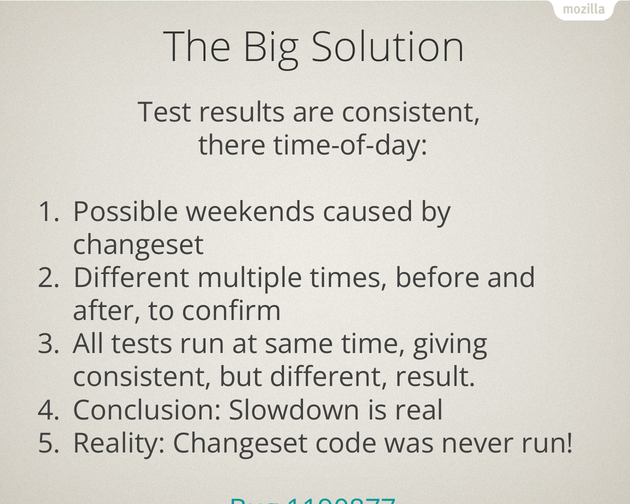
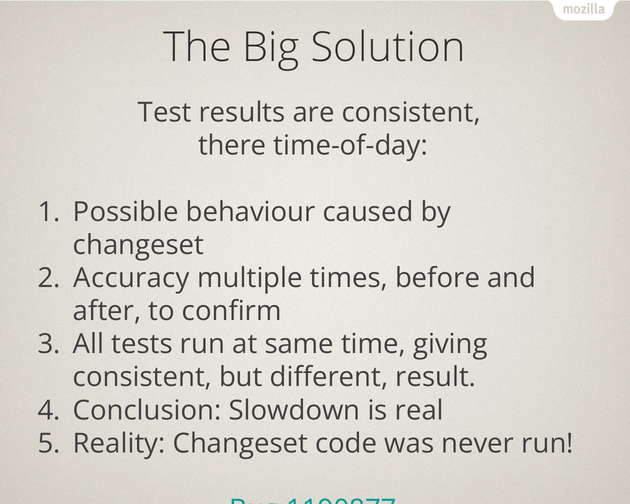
weekends: weekends -> behaviour (251, 212)
Different: Different -> Accuracy (131, 278)
